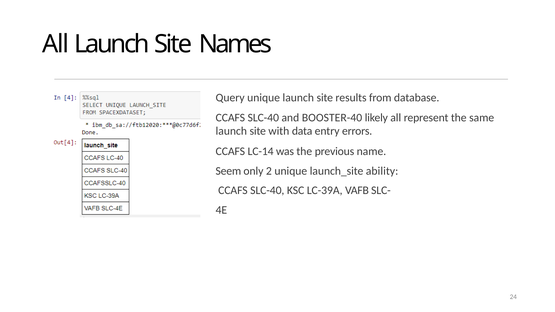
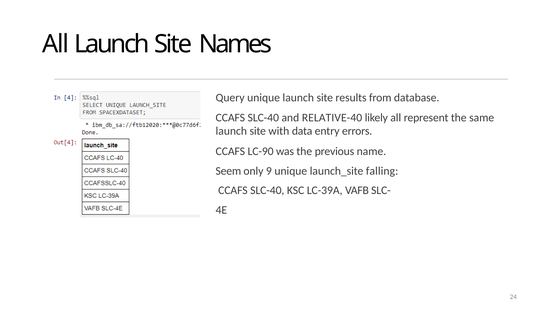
BOOSTER-40: BOOSTER-40 -> RELATIVE-40 (332, 118)
LC-14: LC-14 -> LC-90 (261, 151)
2: 2 -> 9 (269, 171)
ability: ability -> falling (382, 171)
